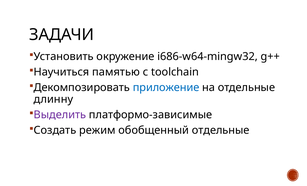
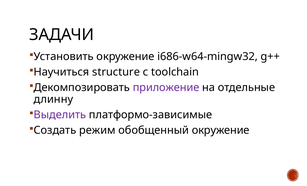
памятью: памятью -> structure (116, 72)
приложение colour: blue -> purple (166, 88)
обобщенный отдельные: отдельные -> окружение (221, 130)
